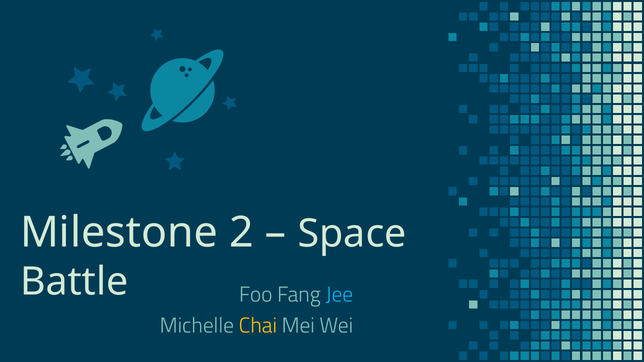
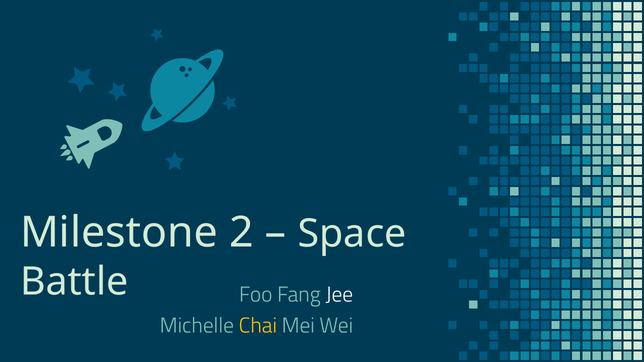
Jee colour: light blue -> white (339, 295)
